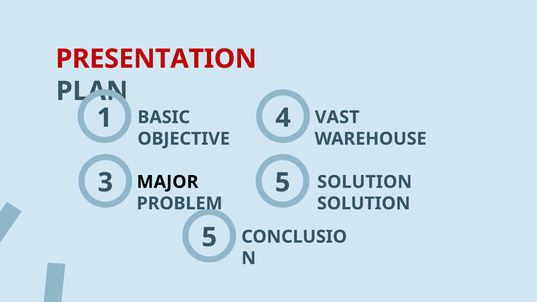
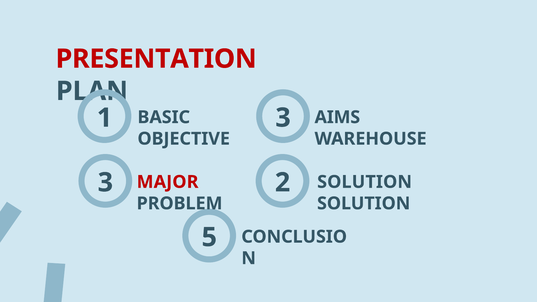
1 4: 4 -> 3 (283, 118)
VAST: VAST -> AIMS (337, 117)
3 5: 5 -> 2 (283, 183)
MAJOR colour: black -> red (168, 182)
